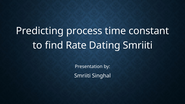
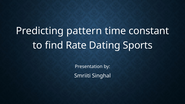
process: process -> pattern (84, 31)
Dating Smriiti: Smriiti -> Sports (138, 45)
